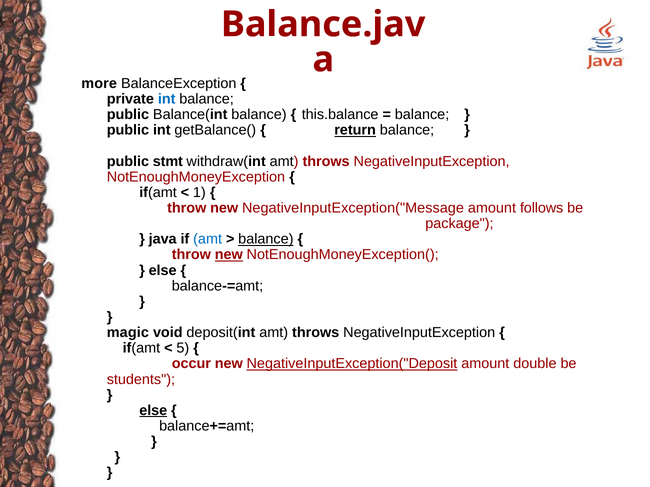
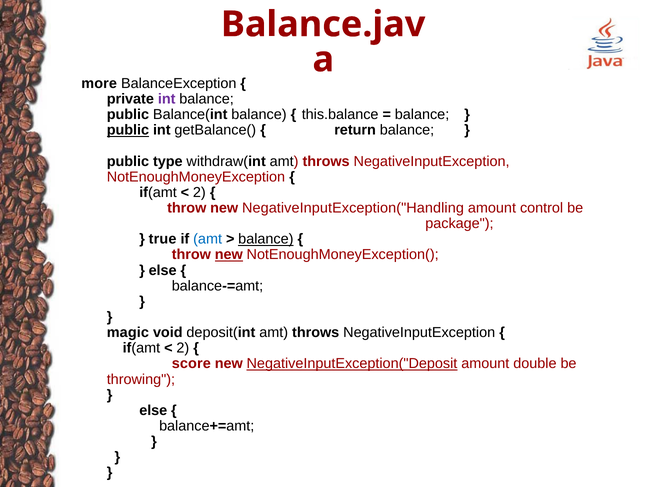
int colour: blue -> purple (167, 99)
public underline: none -> present (128, 130)
return underline: present -> none (355, 130)
stmt: stmt -> type (168, 161)
1: 1 -> 2 (199, 193)
NegativeInputException("Message: NegativeInputException("Message -> NegativeInputException("Handling (353, 208)
follows: follows -> control (542, 208)
java: java -> true (163, 239)
5: 5 -> 2 (183, 348)
occur: occur -> score (191, 364)
students: students -> throwing (141, 380)
else underline: present -> none (153, 411)
